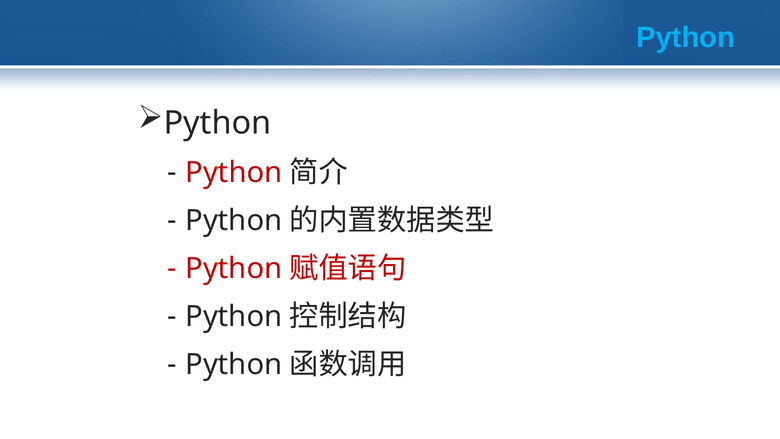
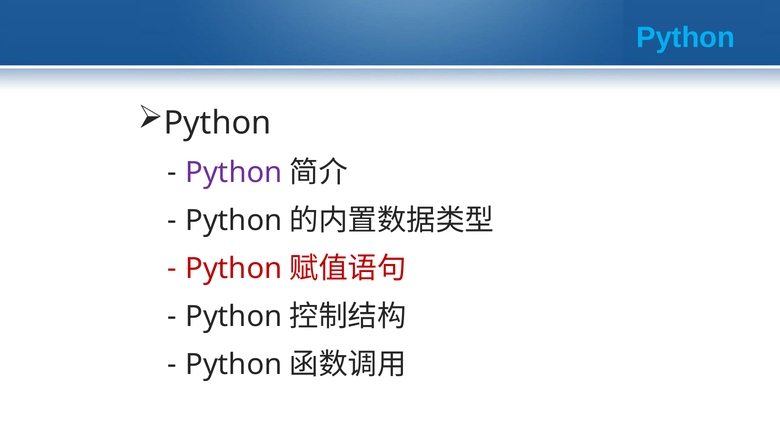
Python colour: red -> purple (234, 173)
